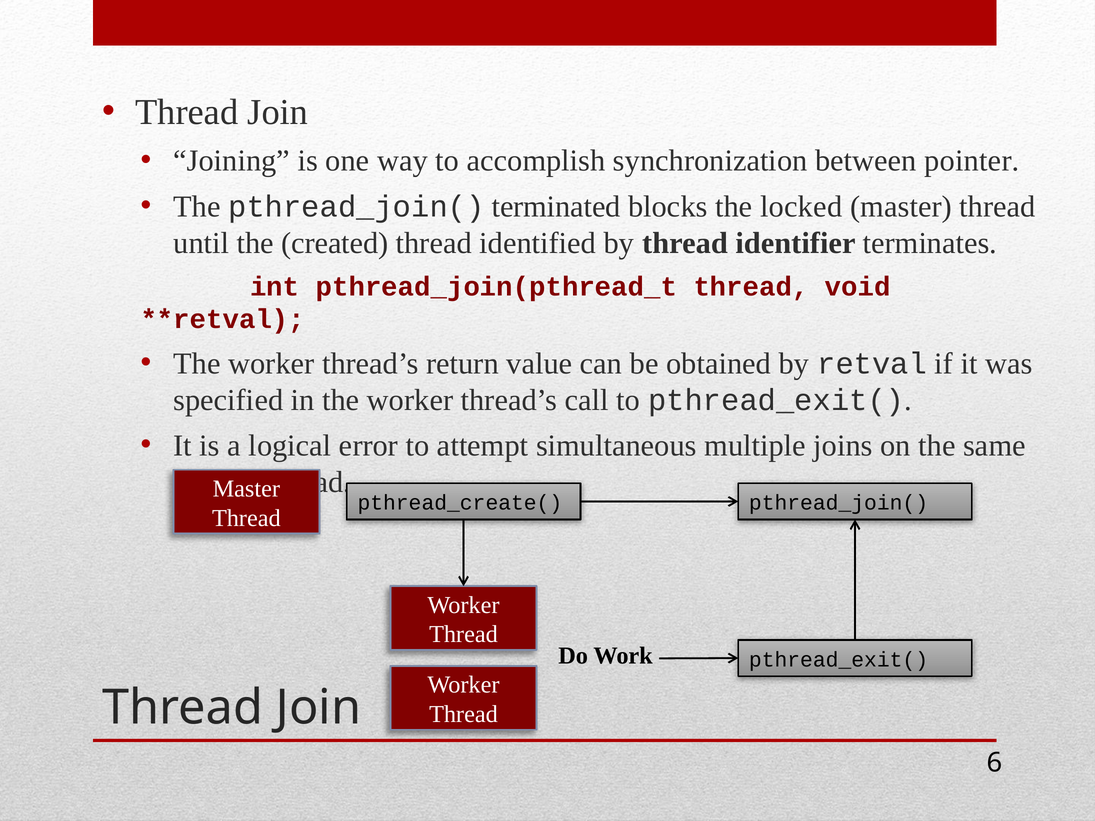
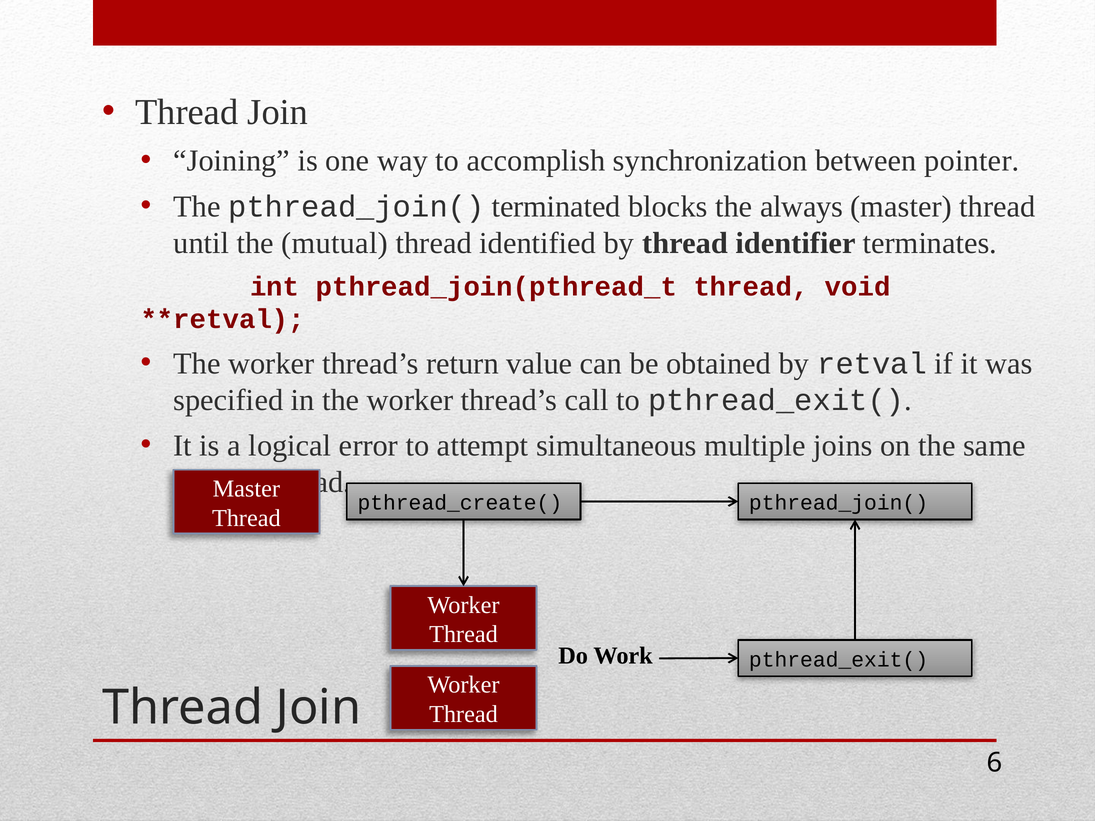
locked: locked -> always (802, 207)
created: created -> mutual (335, 243)
